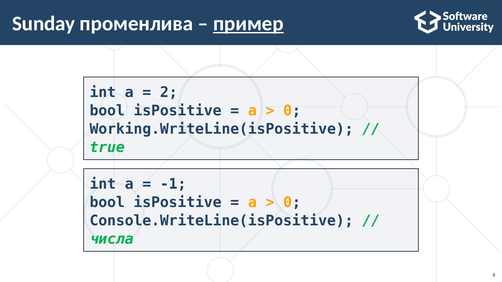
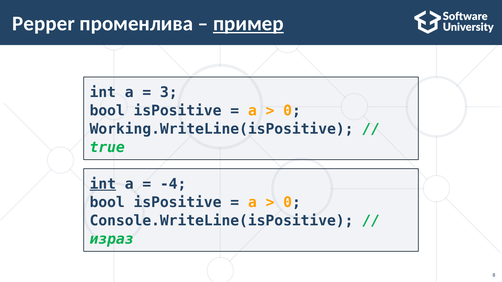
Sunday: Sunday -> Pepper (44, 24)
2: 2 -> 3 (169, 92)
int underline: none -> present (103, 184)
-1: -1 -> -4 (173, 184)
числа: числа -> израз (112, 239)
